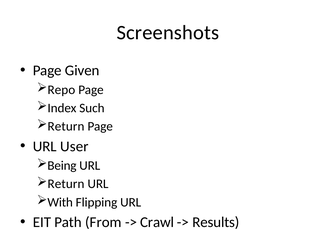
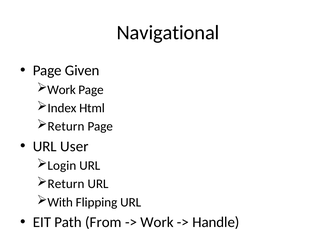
Screenshots: Screenshots -> Navigational (168, 33)
Repo: Repo -> Work (62, 90)
Such: Such -> Html (92, 108)
Being: Being -> Login (62, 166)
Crawl: Crawl -> Work (157, 222)
Results: Results -> Handle (216, 222)
